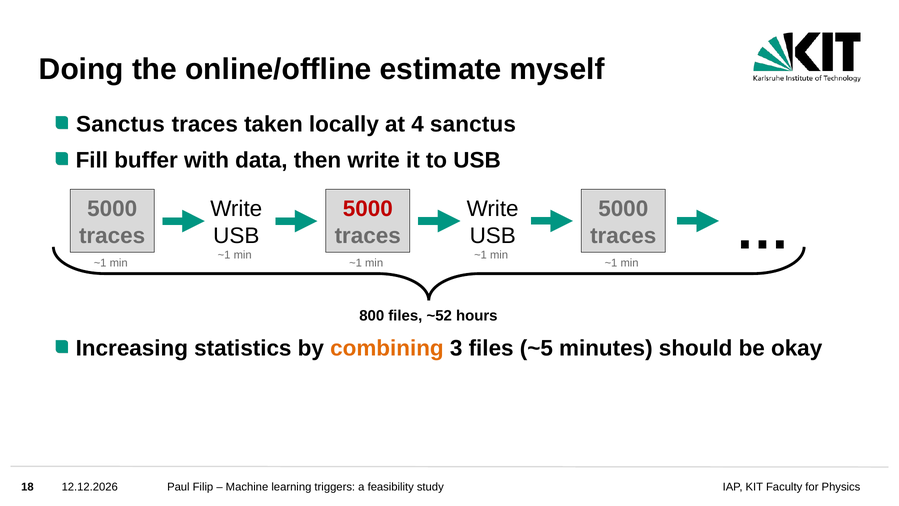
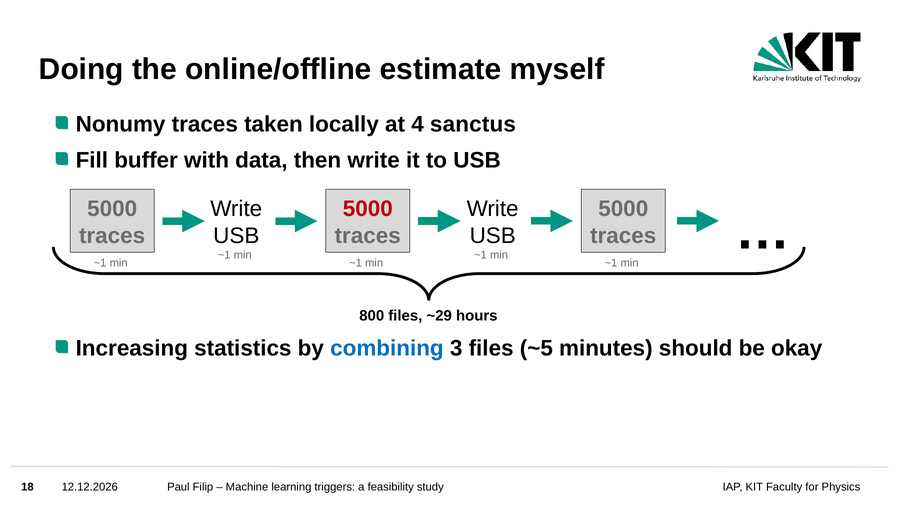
Sanctus: Sanctus -> Nonumy (121, 124)
~52: ~52 -> ~29 (439, 315)
combining colour: orange -> blue (387, 348)
